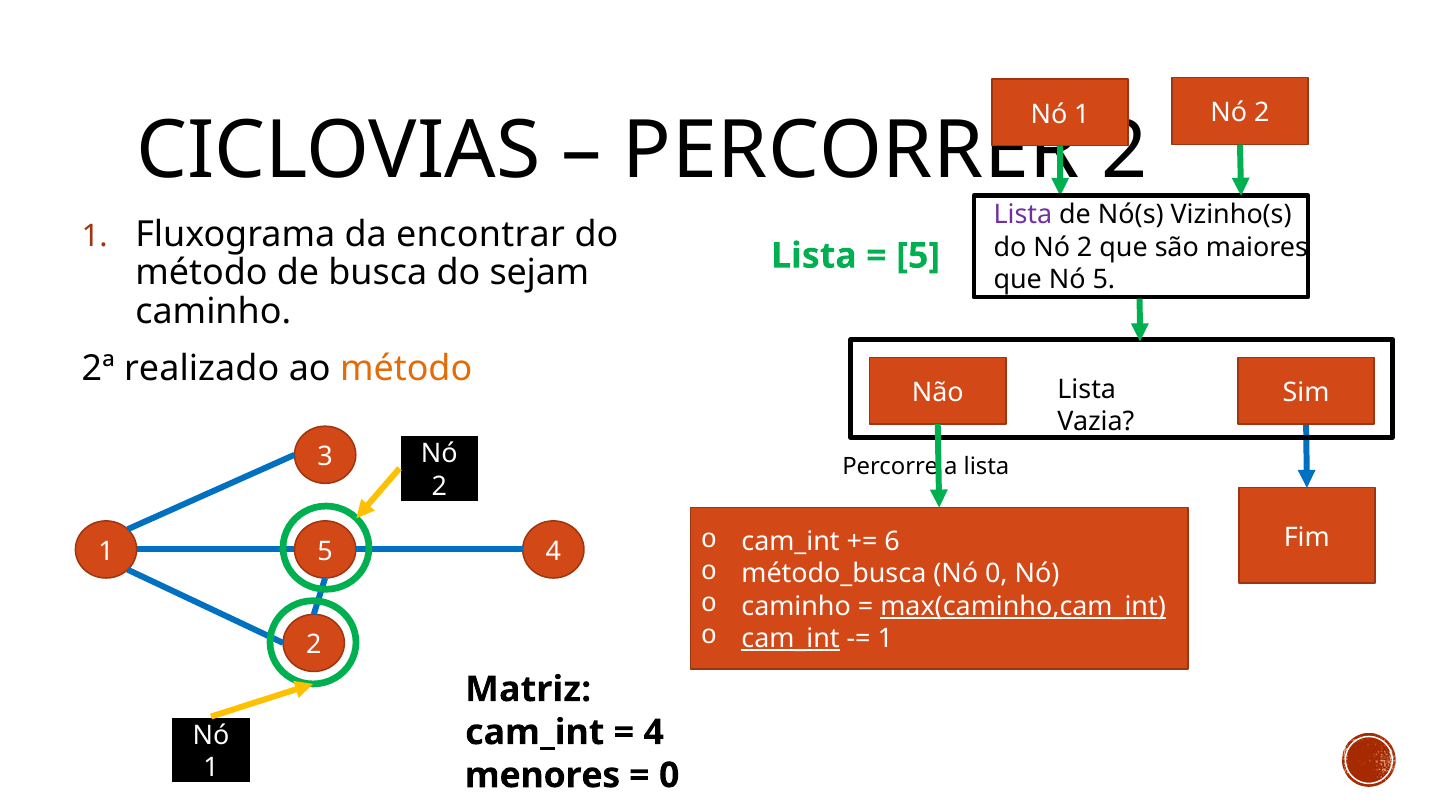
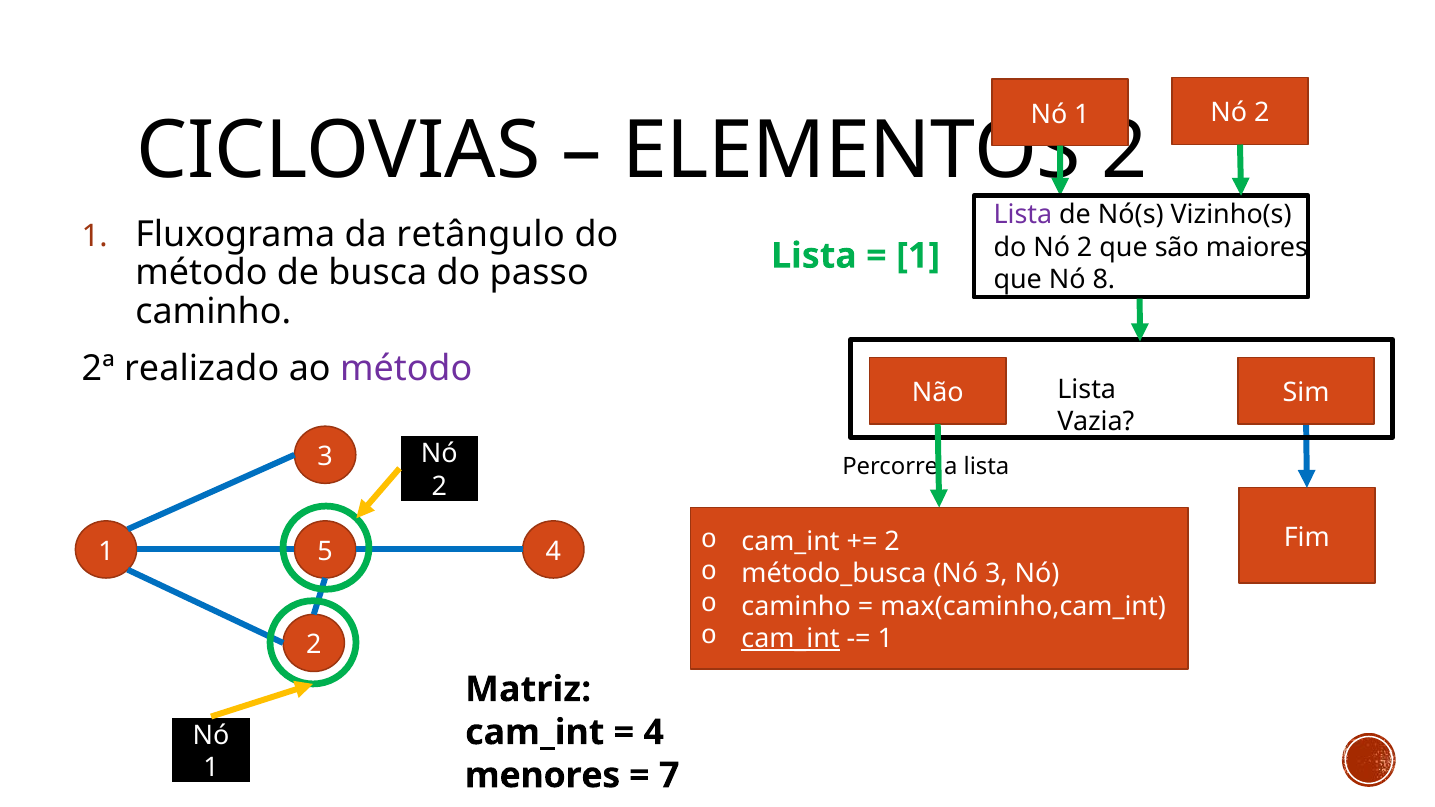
PERCORRER: PERCORRER -> ELEMENTOS (852, 151)
encontrar: encontrar -> retângulo (481, 234)
5: 5 -> 1 (918, 256)
sejam: sejam -> passo (539, 273)
Nó 5: 5 -> 8 (1104, 280)
método colour: orange -> purple (406, 368)
6: 6 -> 2 (892, 542)
Nó 0: 0 -> 3 (996, 574)
max(caminho,cam_int underline: present -> none (1023, 607)
0: 0 -> 7 (669, 776)
